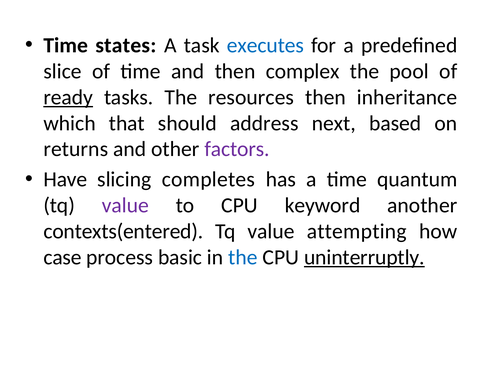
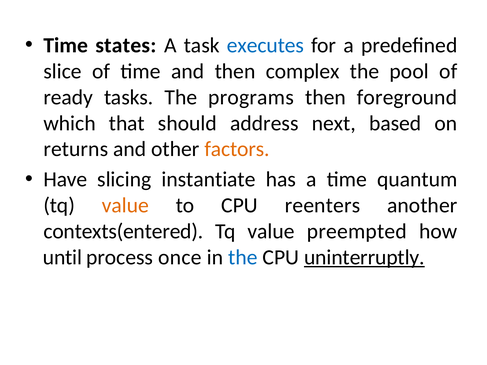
ready underline: present -> none (68, 97)
resources: resources -> programs (251, 97)
inheritance: inheritance -> foreground (407, 97)
factors colour: purple -> orange (237, 149)
completes: completes -> instantiate (209, 180)
value colour: purple -> orange (125, 206)
keyword: keyword -> reenters (322, 206)
attempting: attempting -> preempted (357, 232)
case: case -> until (62, 258)
basic: basic -> once (180, 258)
